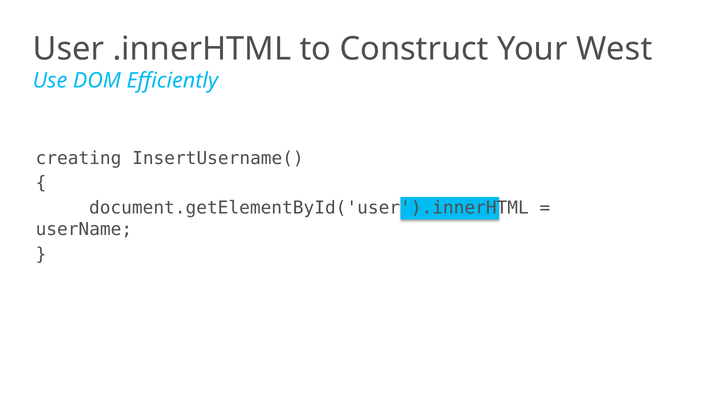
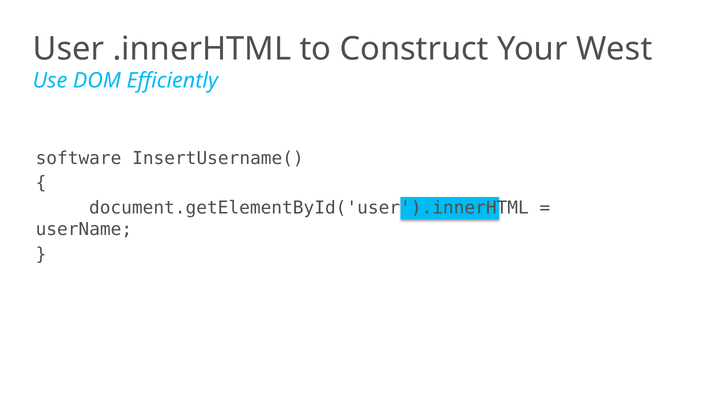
creating: creating -> software (79, 158)
